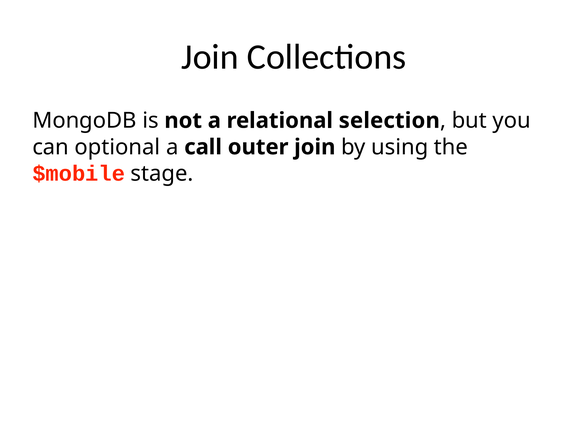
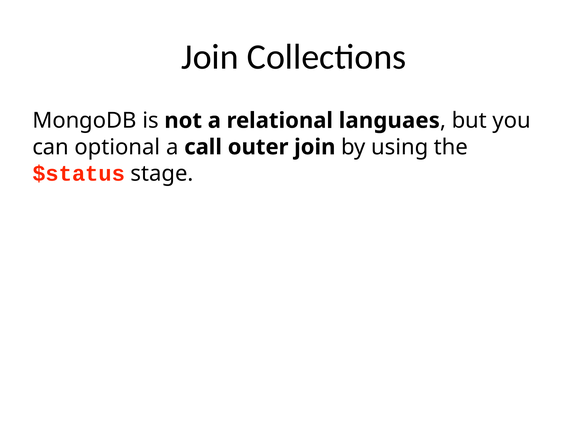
selection: selection -> languaes (389, 121)
$mobile: $mobile -> $status (79, 174)
